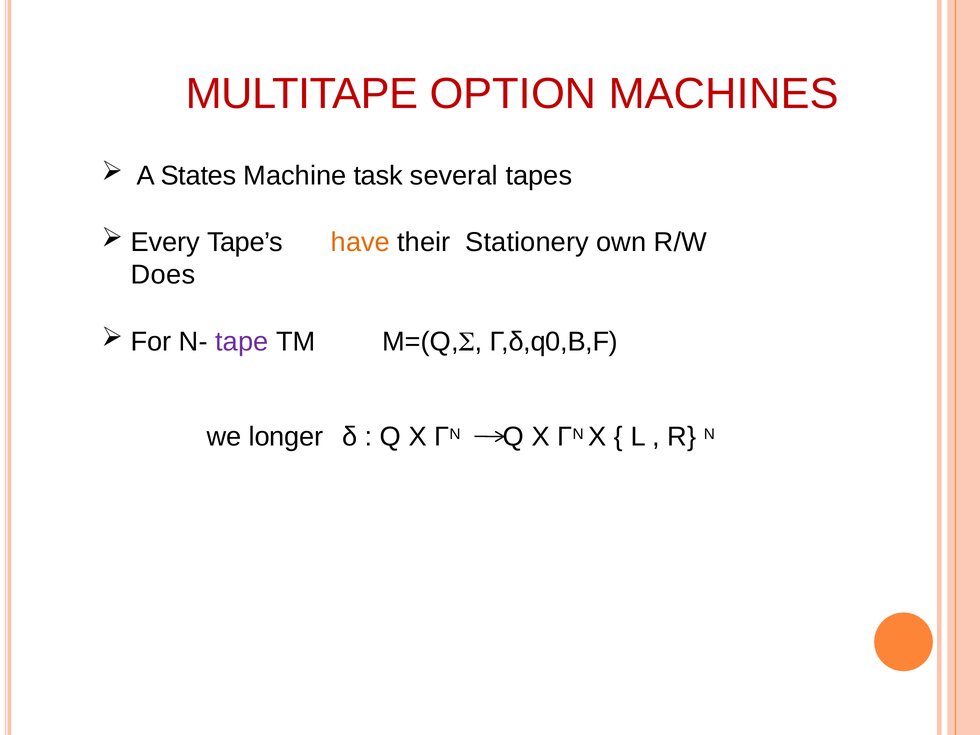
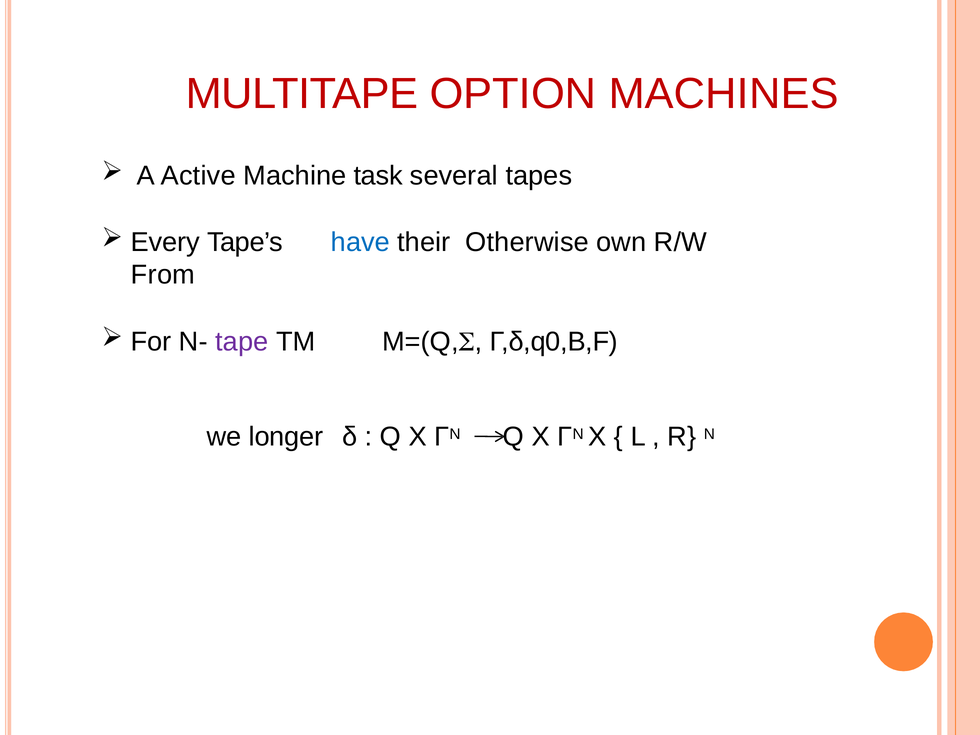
States: States -> Active (198, 176)
have colour: orange -> blue (360, 242)
Stationery: Stationery -> Otherwise (527, 242)
Does: Does -> From (163, 275)
